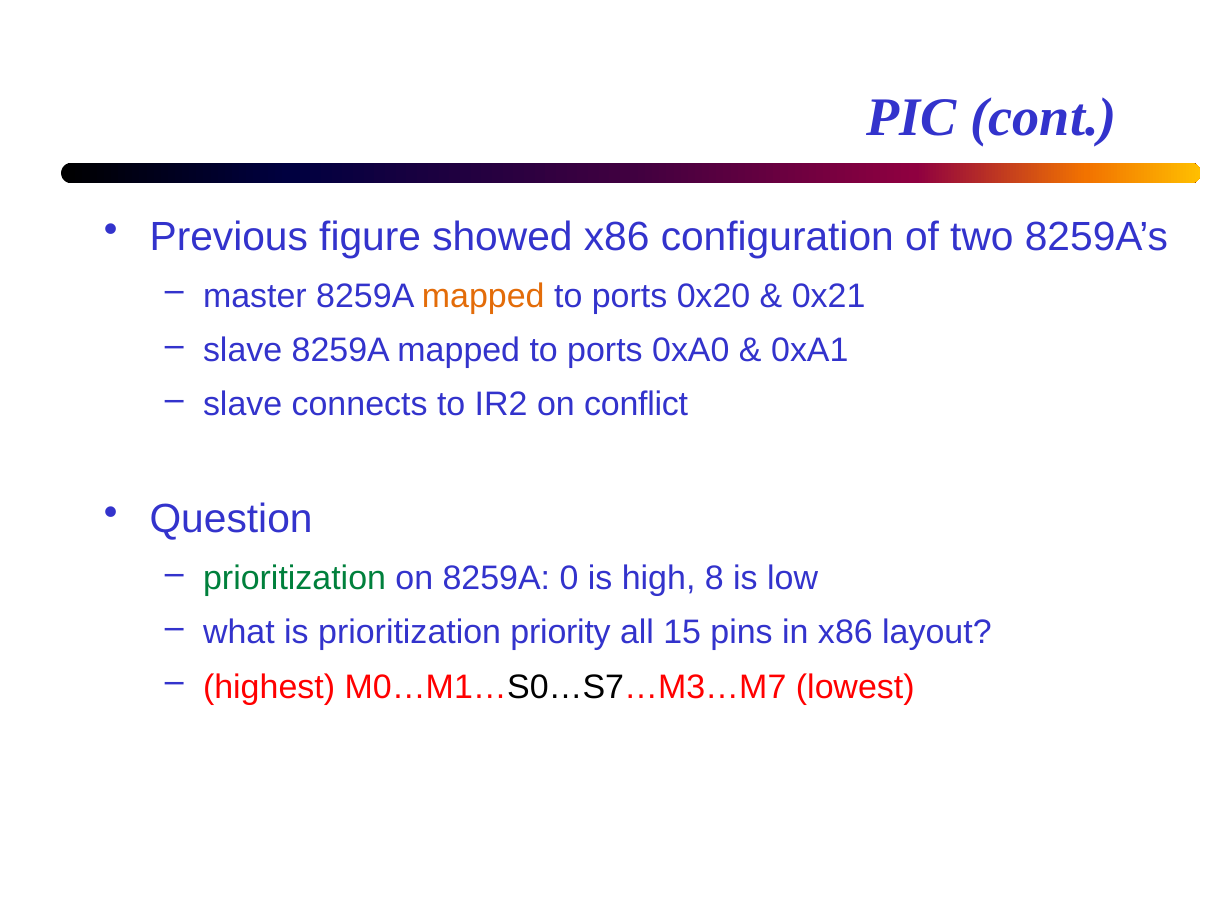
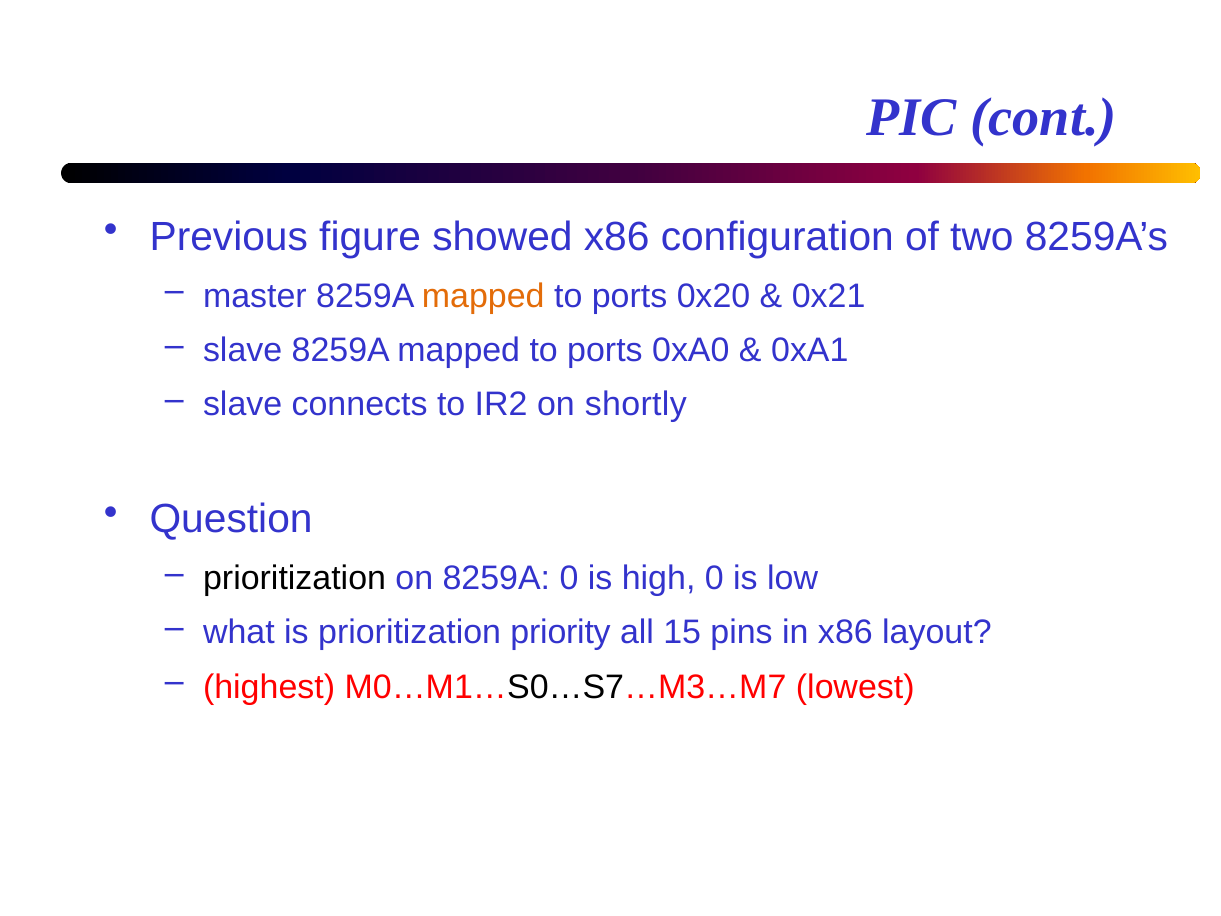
conflict: conflict -> shortly (636, 405)
prioritization colour: green -> black (295, 578)
high 8: 8 -> 0 (714, 578)
